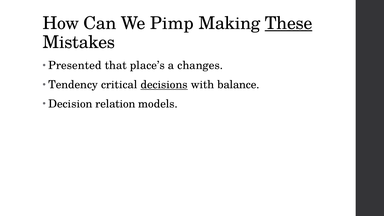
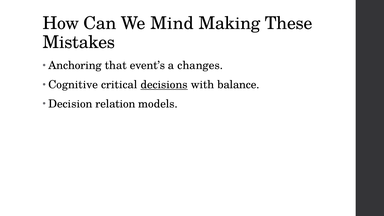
Pimp: Pimp -> Mind (172, 23)
These underline: present -> none (289, 23)
Presented: Presented -> Anchoring (75, 66)
place’s: place’s -> event’s (147, 66)
Tendency: Tendency -> Cognitive (73, 85)
